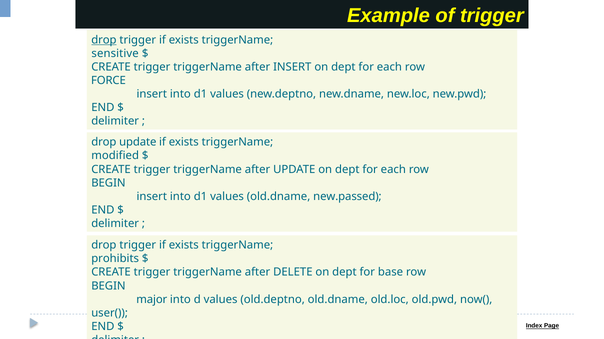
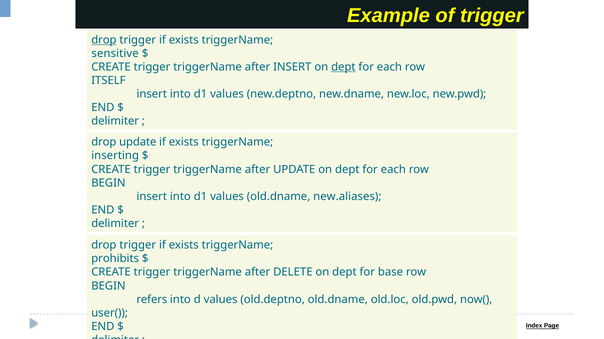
dept underline: none -> present (343, 67)
FORCE: FORCE -> ITSELF (108, 81)
modified: modified -> inserting (115, 156)
new.passed: new.passed -> new.aliases (347, 197)
major: major -> refers (152, 300)
